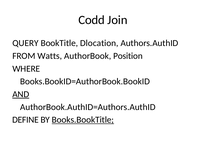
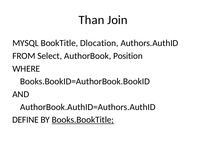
Codd: Codd -> Than (91, 20)
QUERY: QUERY -> MYSQL (26, 43)
Watts: Watts -> Select (50, 56)
AND underline: present -> none (21, 95)
